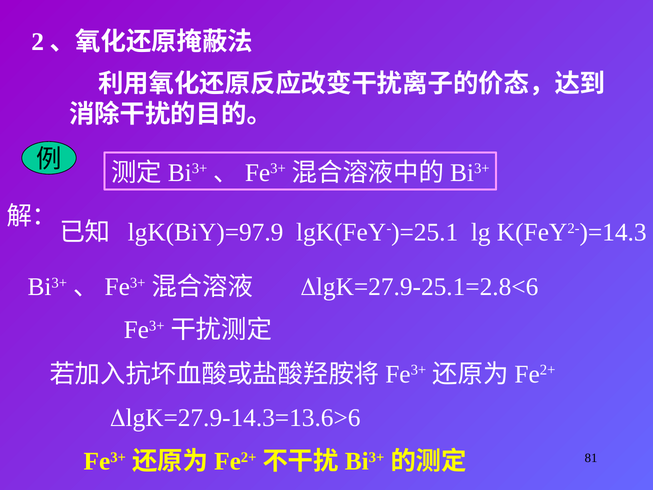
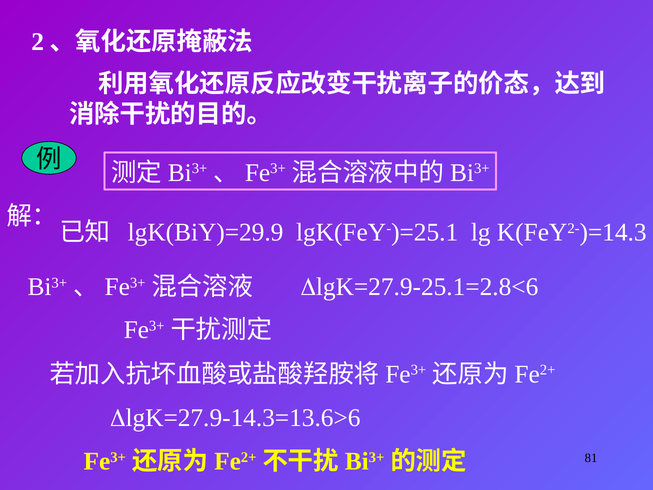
lgK(BiY)=97.9: lgK(BiY)=97.9 -> lgK(BiY)=29.9 (206, 232)
